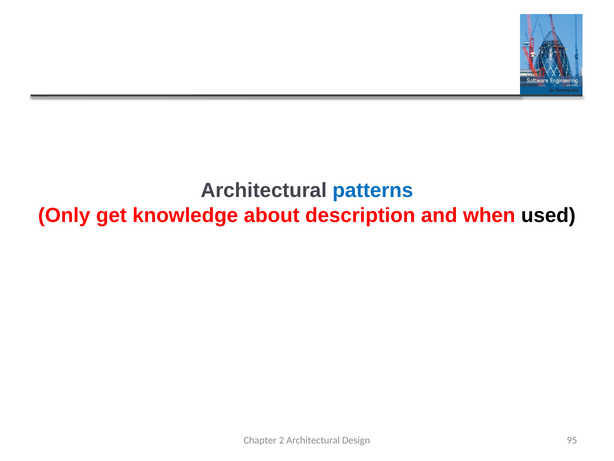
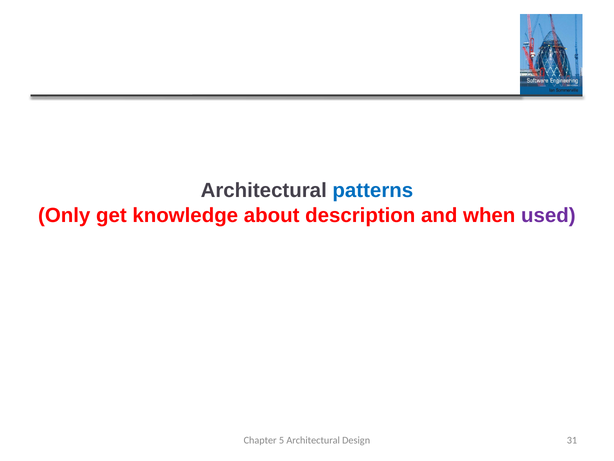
used colour: black -> purple (548, 215)
2: 2 -> 5 (282, 440)
95: 95 -> 31 (572, 440)
